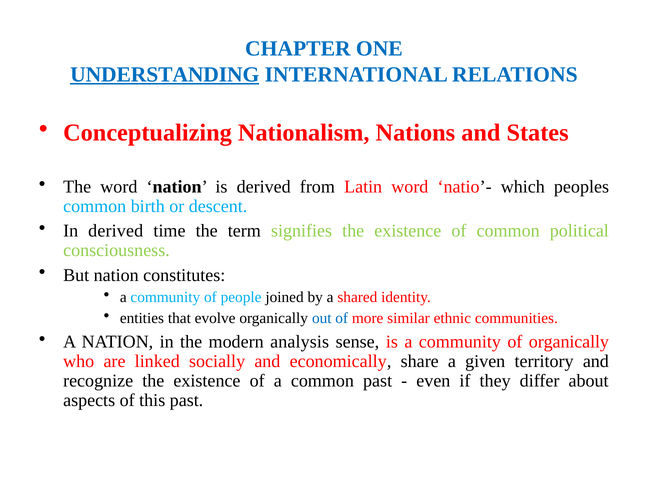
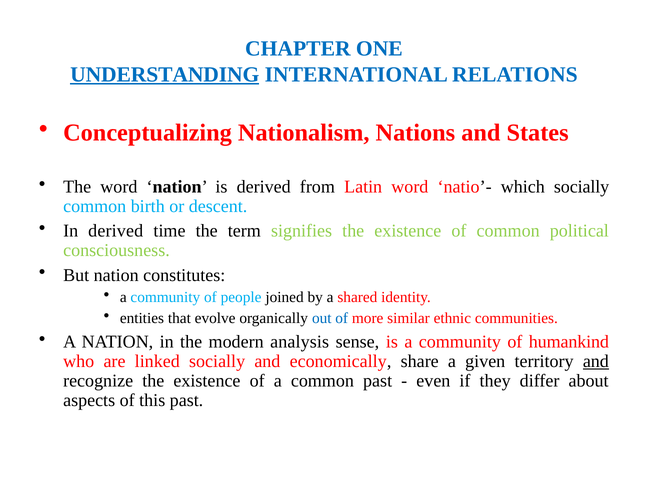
which peoples: peoples -> socially (582, 187)
of organically: organically -> humankind (569, 342)
and underline: none -> present (596, 361)
